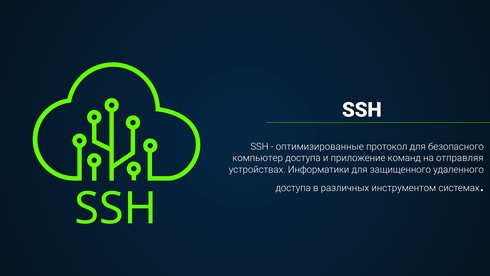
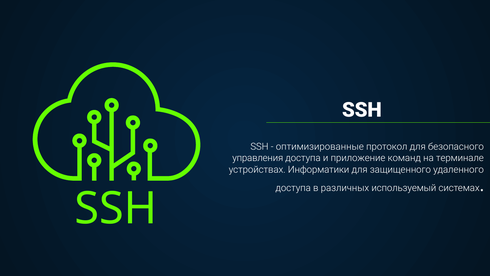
компьютер: компьютер -> управления (258, 158)
отправляя: отправляя -> терминале (460, 158)
инструментом: инструментом -> используемый (404, 188)
